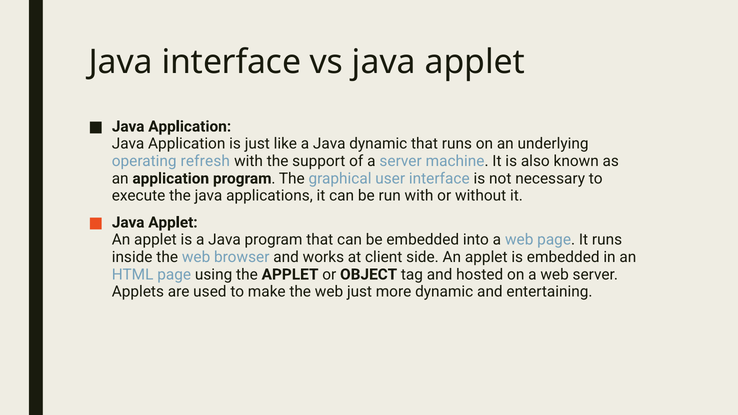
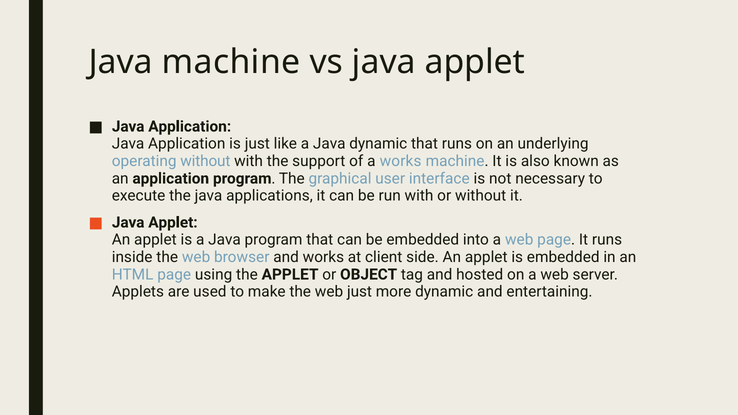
Java interface: interface -> machine (231, 62)
operating refresh: refresh -> without (205, 161)
a server: server -> works (401, 161)
